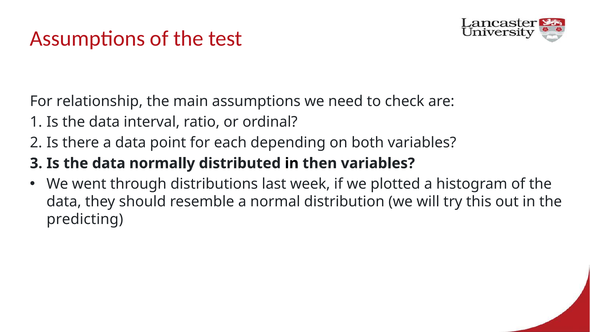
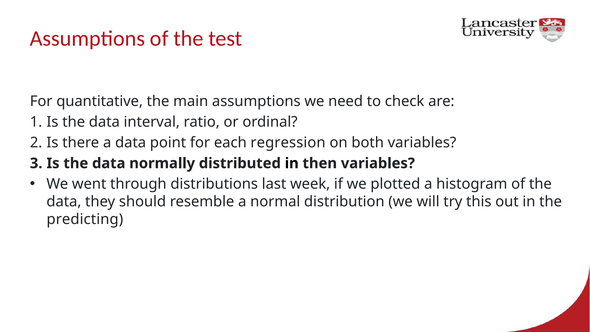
relationship: relationship -> quantitative (100, 101)
depending: depending -> regression (288, 143)
